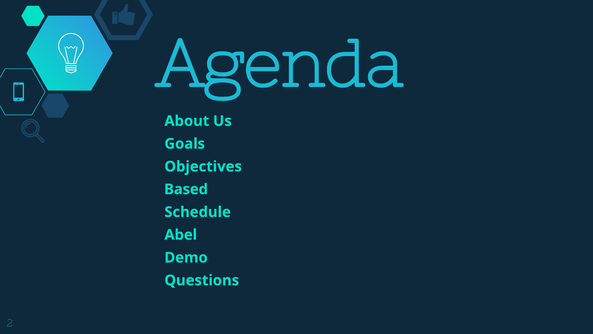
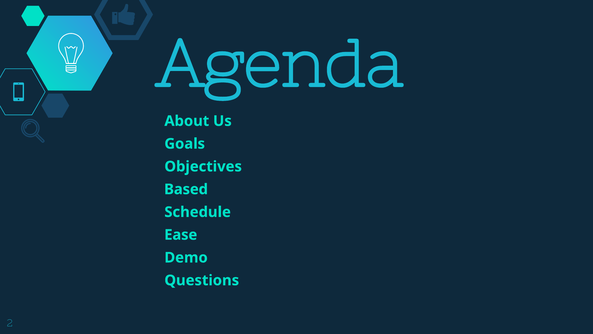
Abel: Abel -> Ease (181, 235)
